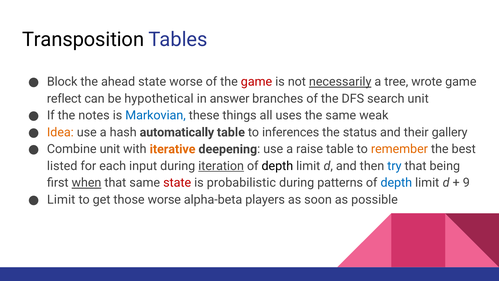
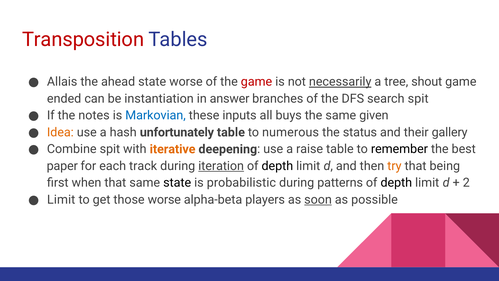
Transposition colour: black -> red (83, 39)
Block: Block -> Allais (62, 82)
wrote: wrote -> shout (427, 82)
reflect: reflect -> ended (64, 99)
hypothetical: hypothetical -> instantiation (159, 99)
search unit: unit -> spit (418, 99)
things: things -> inputs (240, 115)
uses: uses -> buys (289, 115)
weak: weak -> given (374, 115)
automatically: automatically -> unfortunately (177, 132)
inferences: inferences -> numerous (291, 132)
Combine unit: unit -> spit (110, 149)
remember colour: orange -> black (399, 149)
listed: listed -> paper (62, 166)
input: input -> track (143, 166)
try colour: blue -> orange (394, 166)
when underline: present -> none (87, 183)
state colour: red -> black (177, 183)
depth colour: blue -> black (396, 183)
9: 9 -> 2 (466, 183)
soon underline: none -> present (318, 199)
